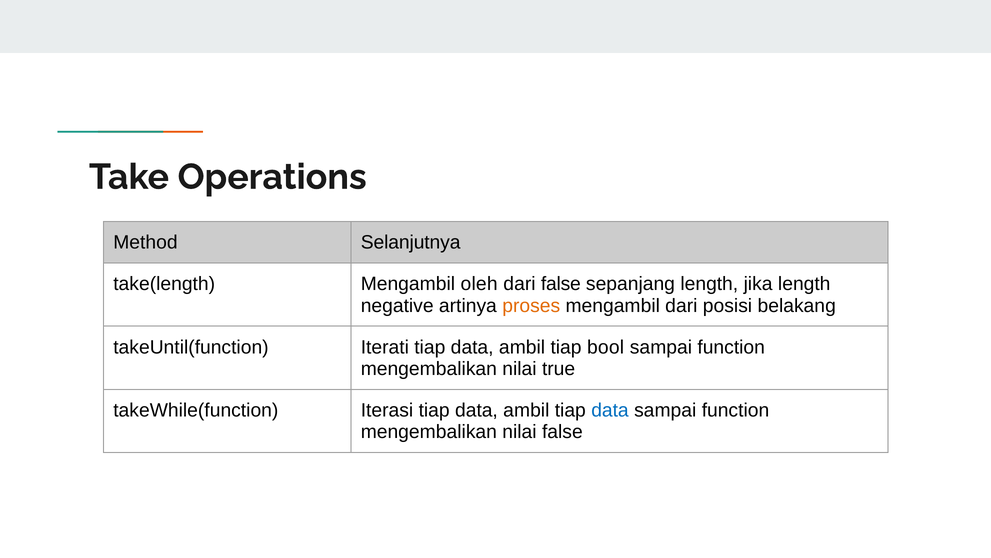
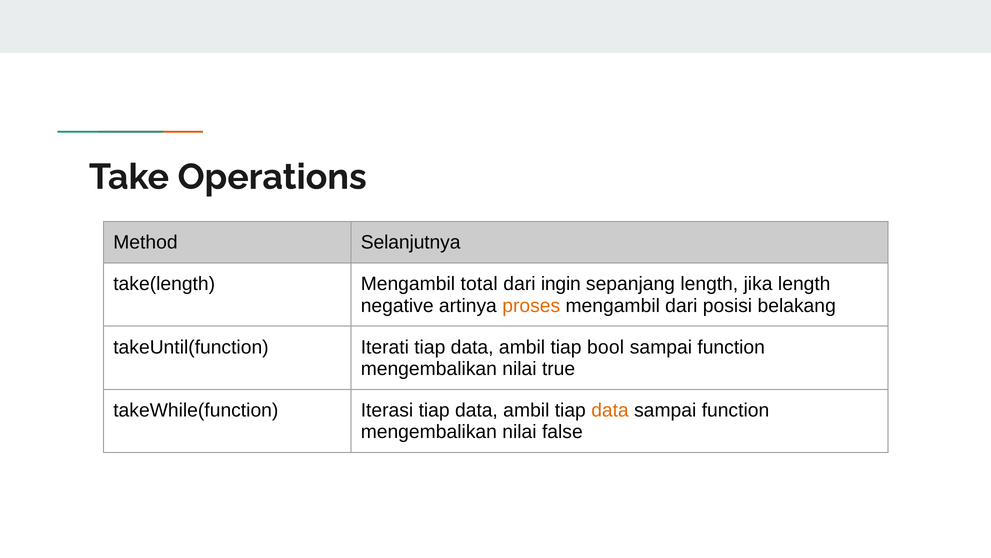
oleh: oleh -> total (479, 284)
dari false: false -> ingin (561, 284)
data colour: blue -> orange (610, 410)
